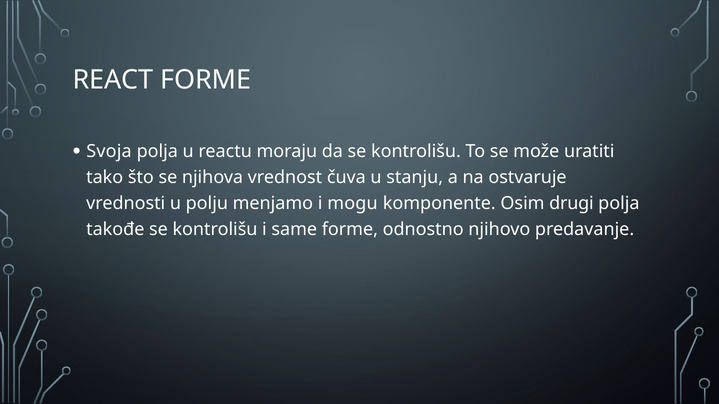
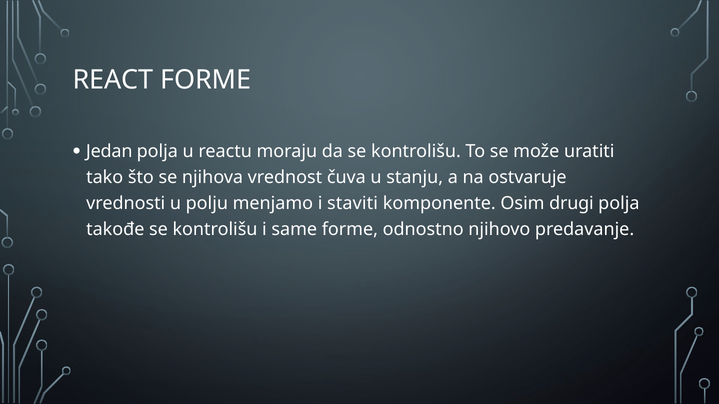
Svoja: Svoja -> Jedan (109, 152)
mogu: mogu -> staviti (353, 203)
